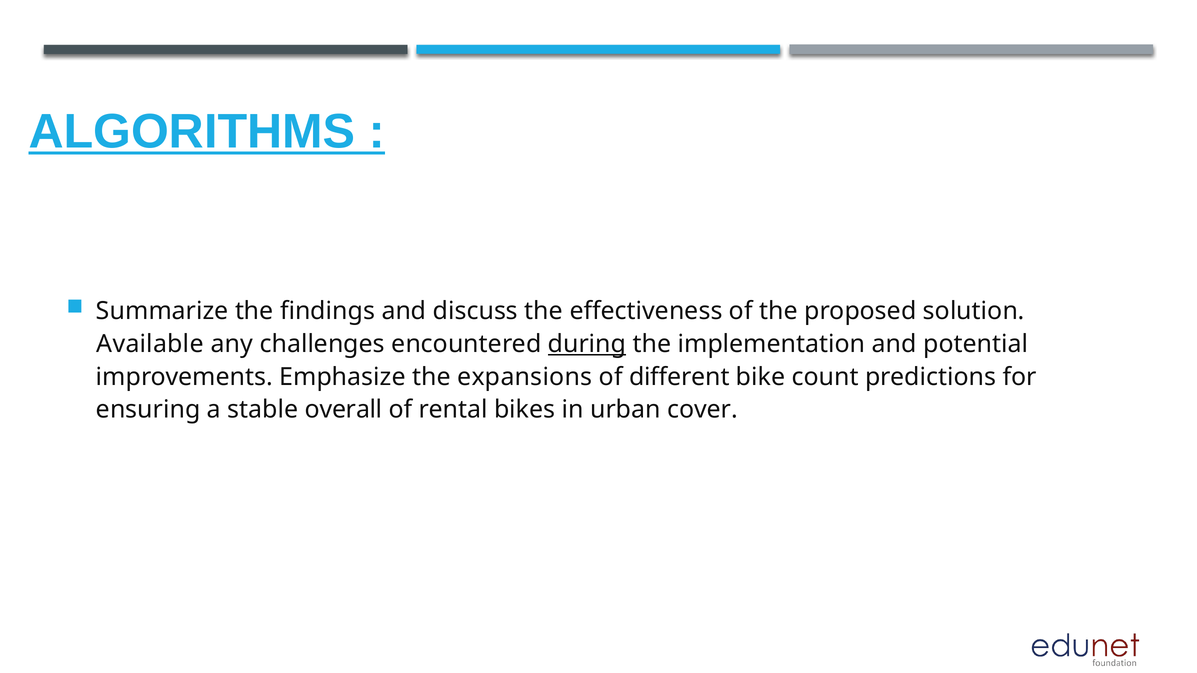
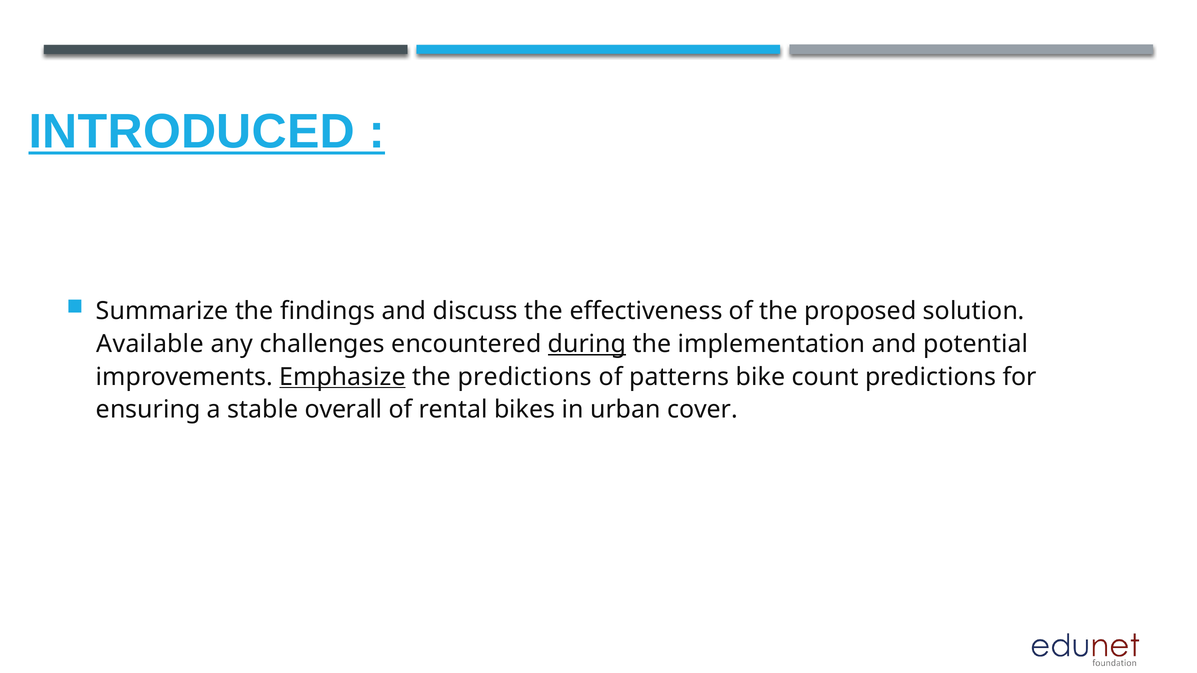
ALGORITHMS: ALGORITHMS -> INTRODUCED (192, 132)
Emphasize underline: none -> present (343, 377)
the expansions: expansions -> predictions (525, 377)
different: different -> patterns (679, 377)
